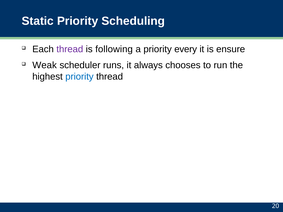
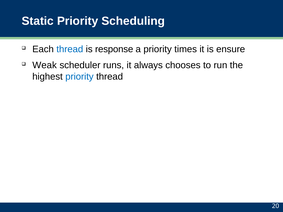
thread colour: purple -> blue (70, 49)
following: following -> response (114, 49)
every: every -> times (186, 49)
